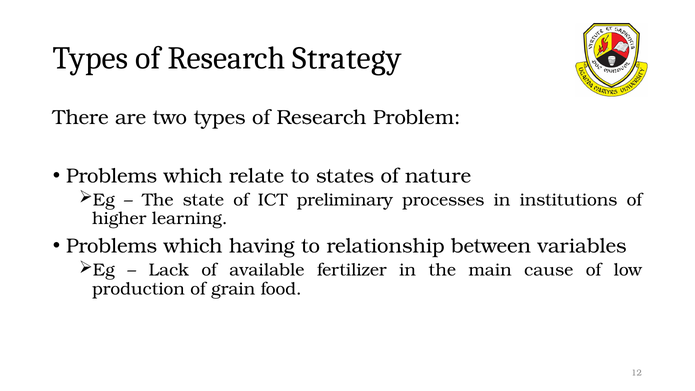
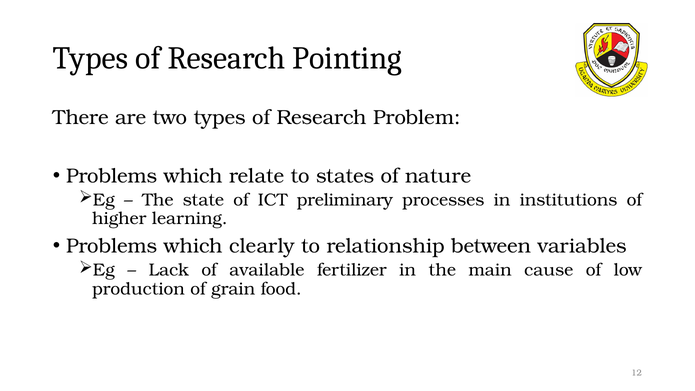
Strategy: Strategy -> Pointing (347, 58)
having: having -> clearly (262, 246)
